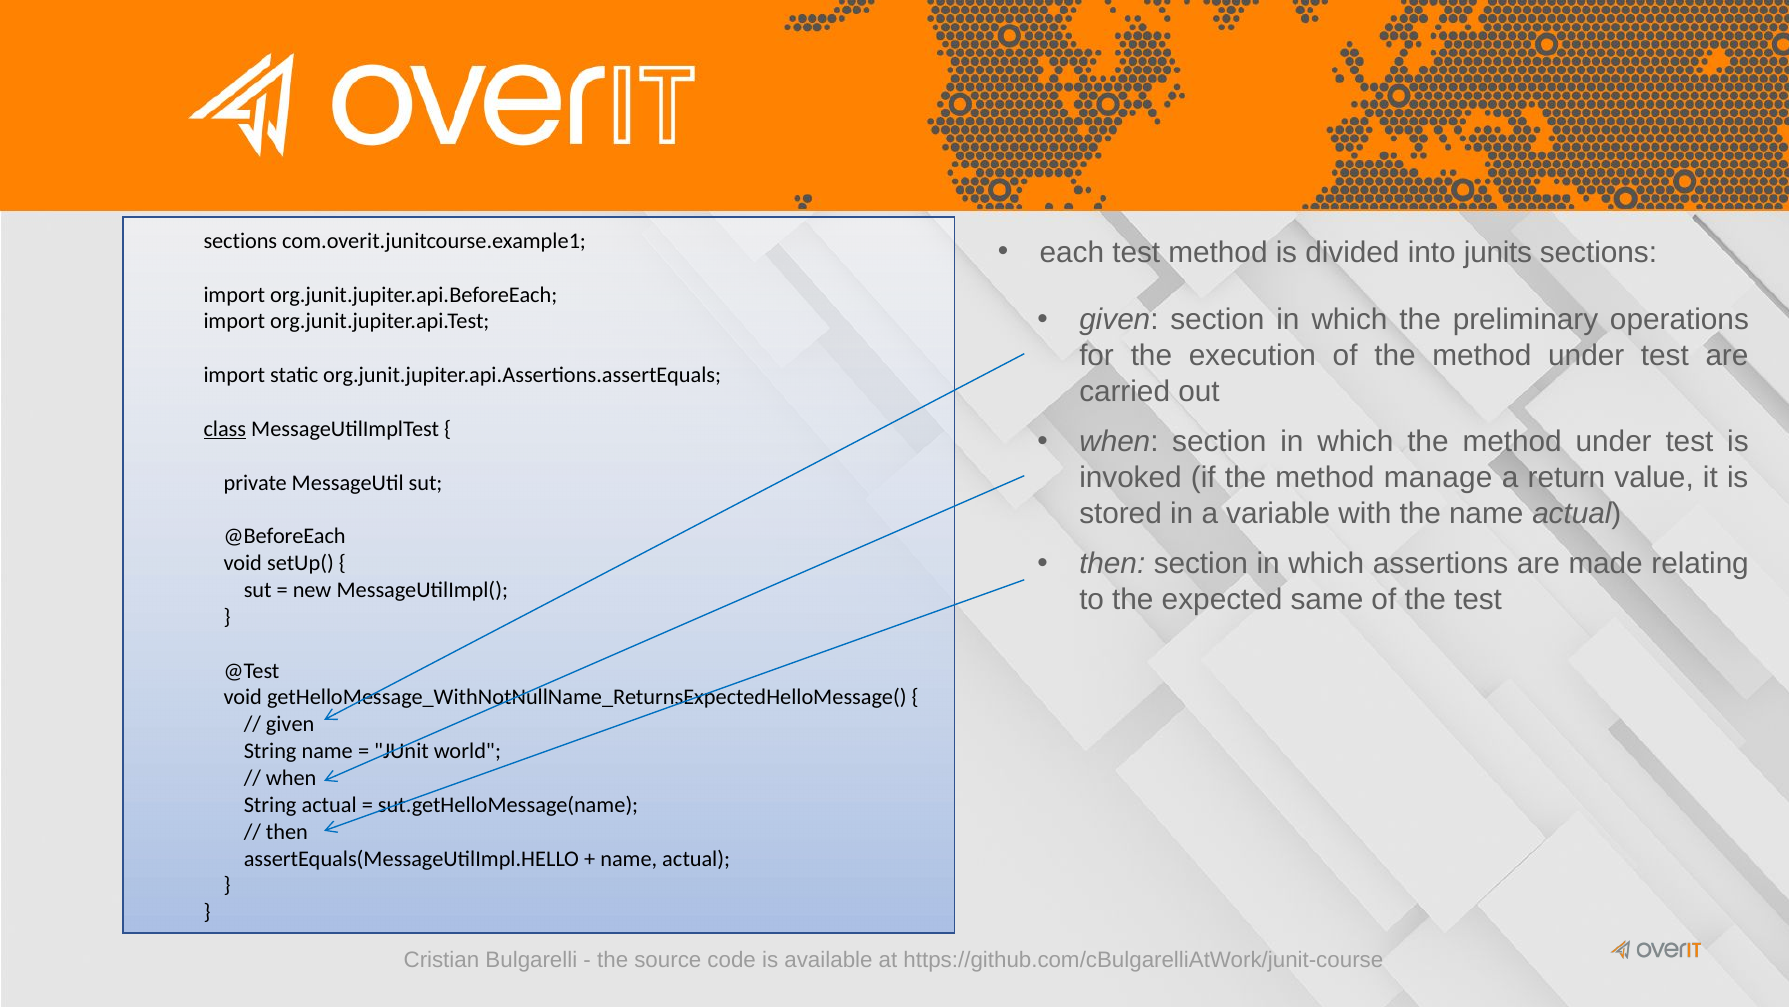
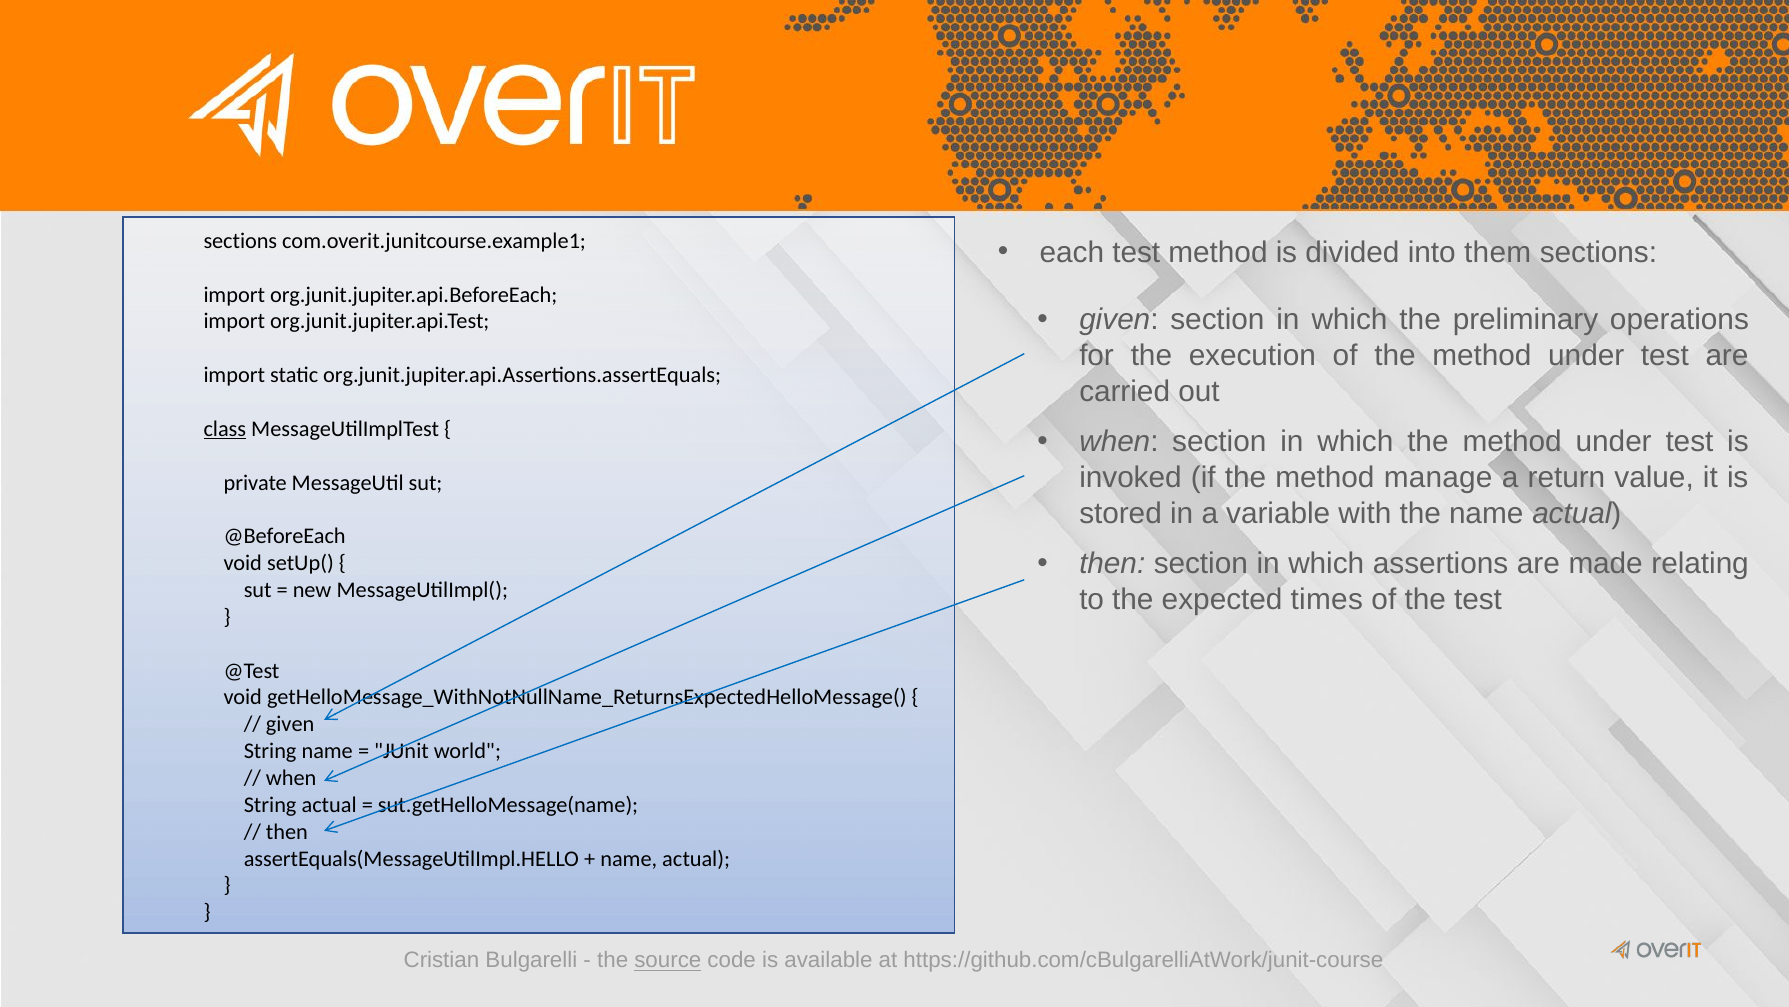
junits: junits -> them (1498, 252)
same: same -> times (1327, 599)
source underline: none -> present (668, 960)
